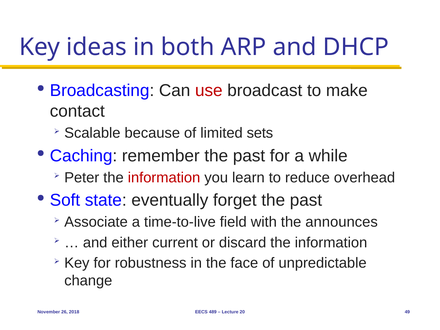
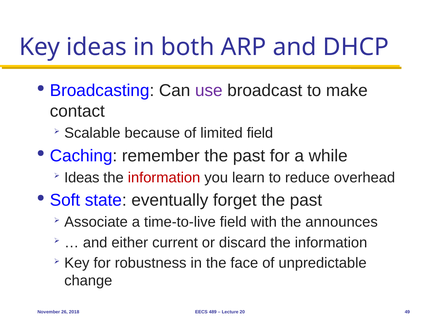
use colour: red -> purple (209, 91)
limited sets: sets -> field (260, 133)
Peter: Peter -> Ideas (82, 178)
